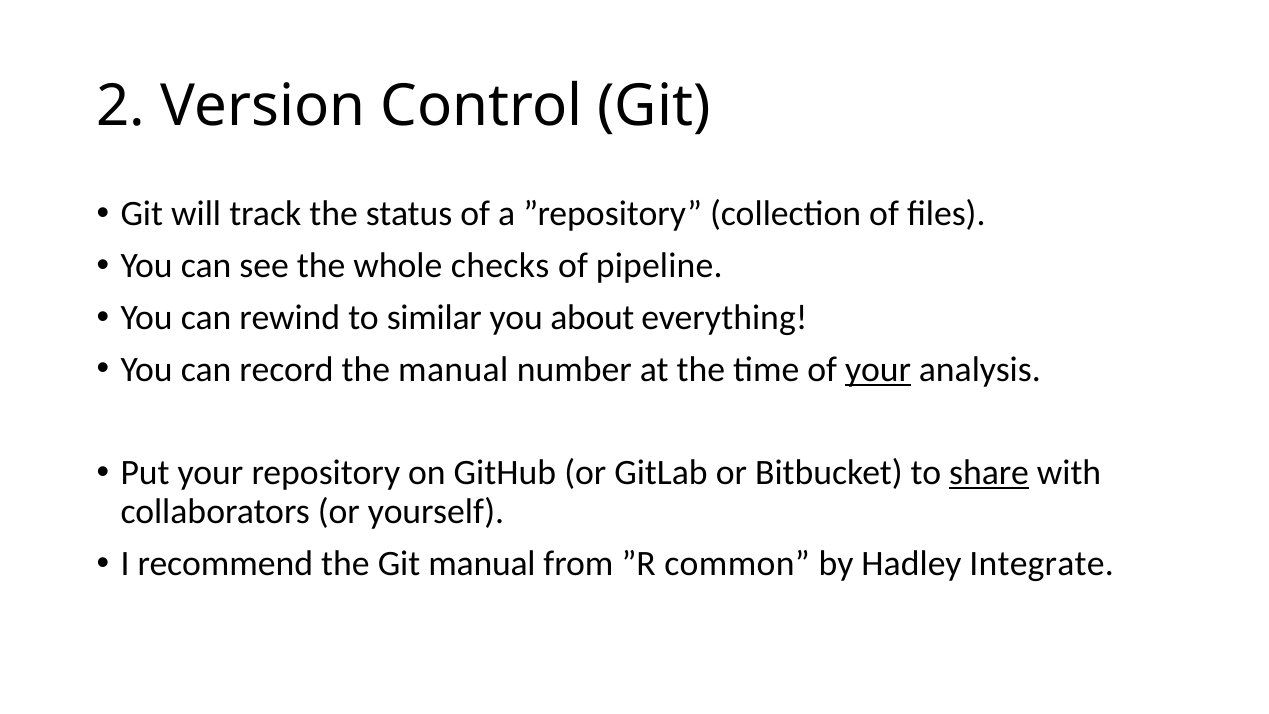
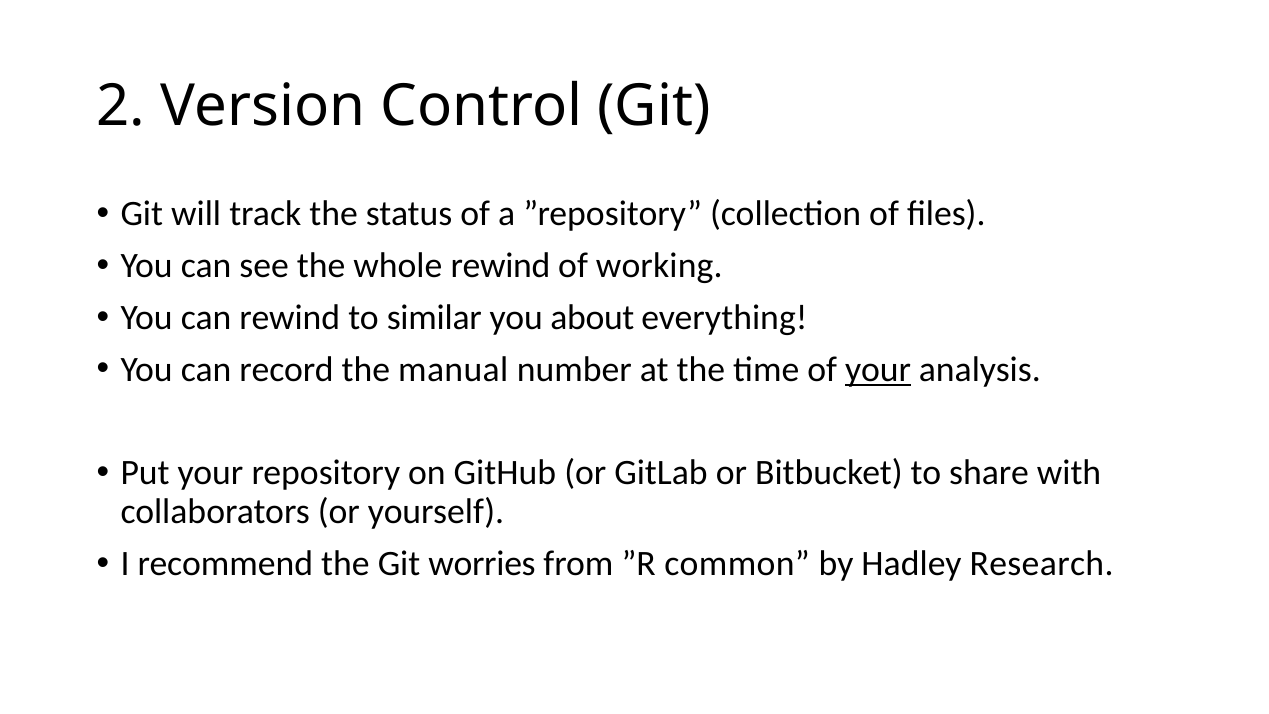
whole checks: checks -> rewind (500, 266)
pipeline: pipeline -> working (659, 266)
share underline: present -> none (989, 473)
Git manual: manual -> worries (482, 563)
Integrate: Integrate -> Research (1042, 563)
